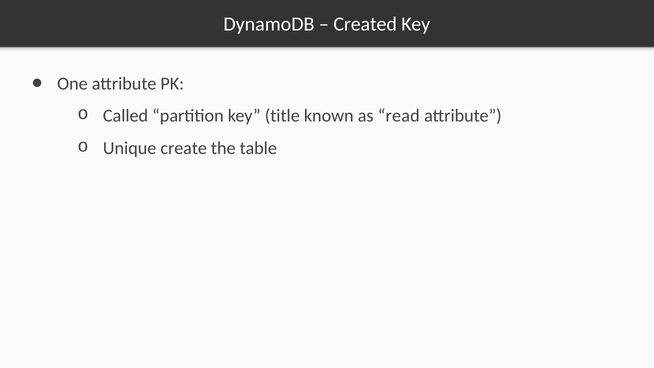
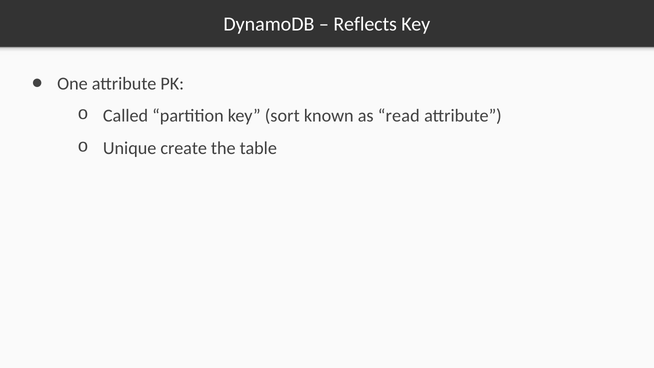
Created: Created -> Reflects (365, 24)
title: title -> sort (282, 116)
